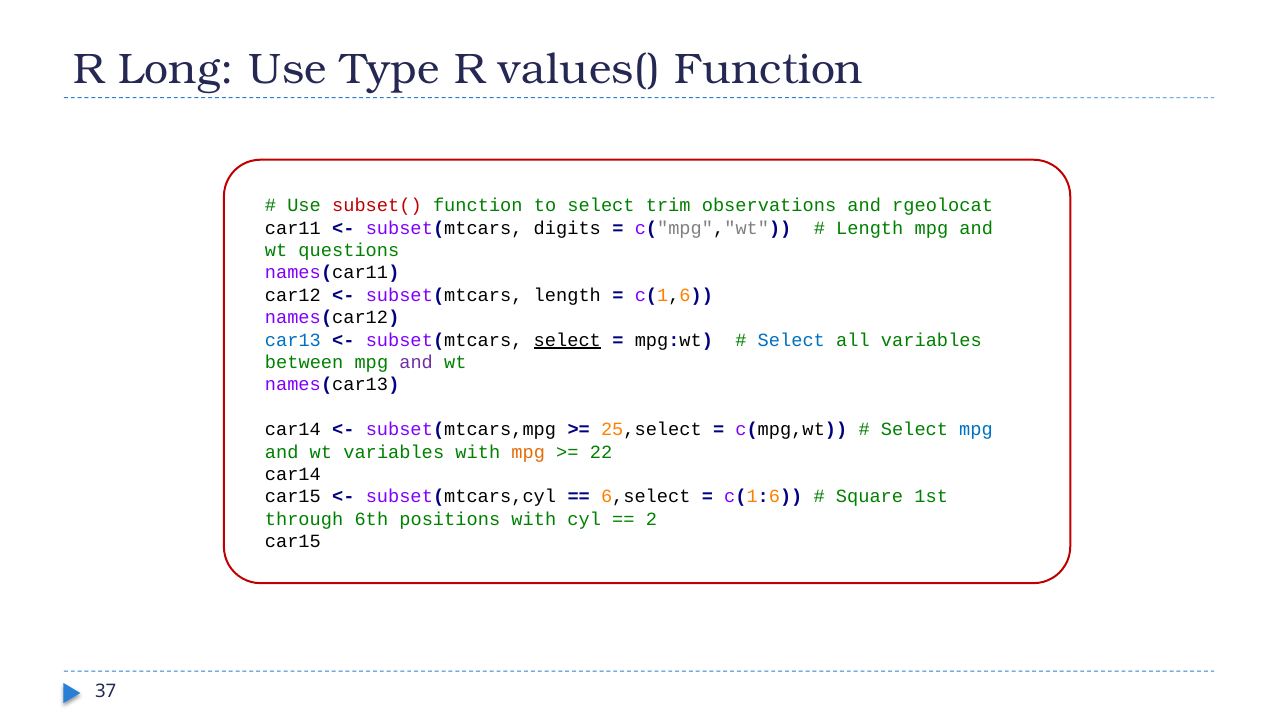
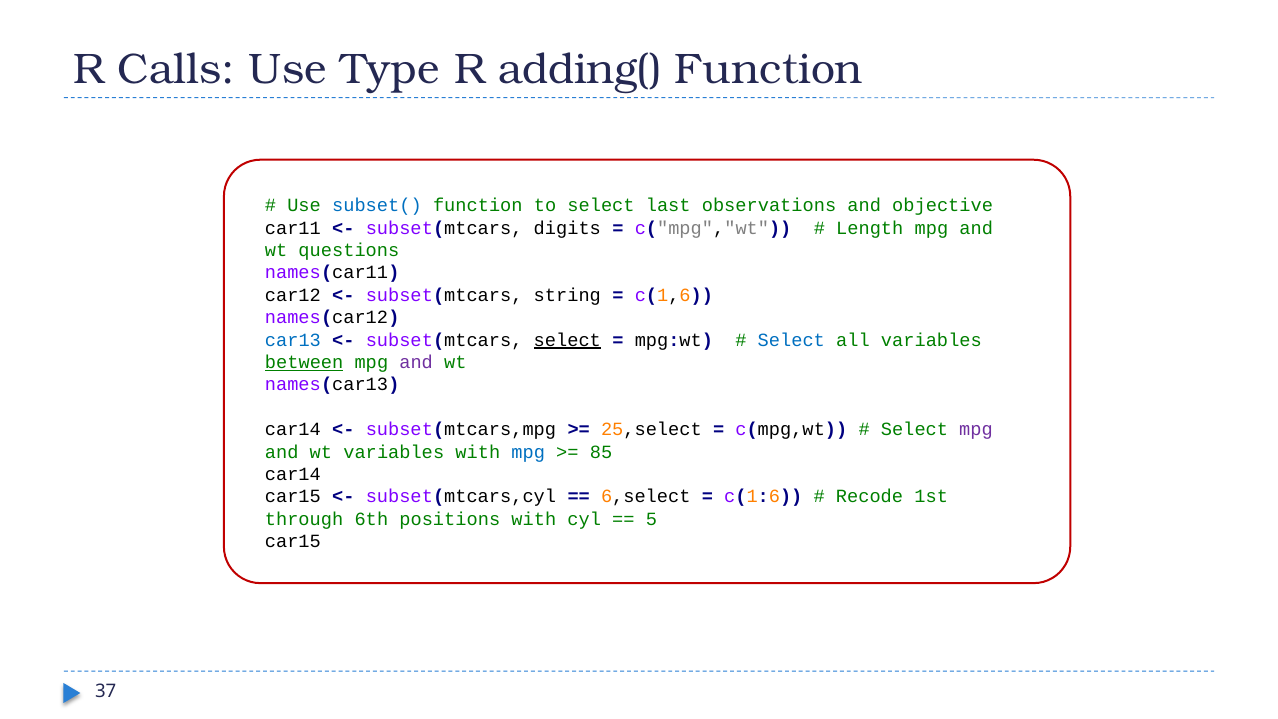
Long: Long -> Calls (176, 69)
values(: values( -> adding( (580, 69)
subset( colour: red -> blue (377, 206)
trim: trim -> last (668, 206)
rgeolocat: rgeolocat -> objective (943, 206)
subset(mtcars length: length -> string (567, 295)
between underline: none -> present (304, 362)
mpg colour: blue -> purple (976, 429)
mpg colour: orange -> blue (528, 452)
22: 22 -> 85 (601, 452)
Square: Square -> Recode (870, 497)
2: 2 -> 5 (651, 519)
